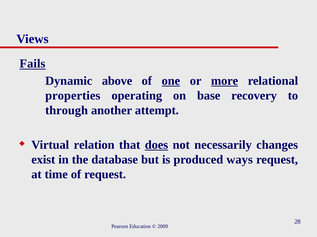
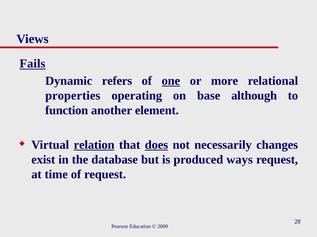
above: above -> refers (117, 81)
more underline: present -> none (225, 81)
recovery: recovery -> although (254, 96)
through: through -> function (67, 111)
attempt: attempt -> element (157, 111)
relation underline: none -> present (94, 145)
